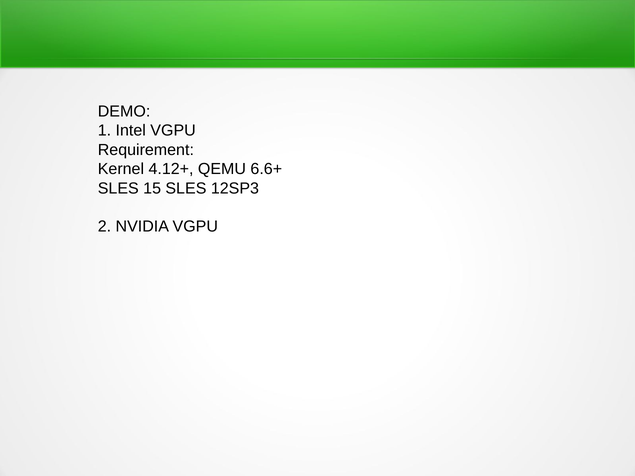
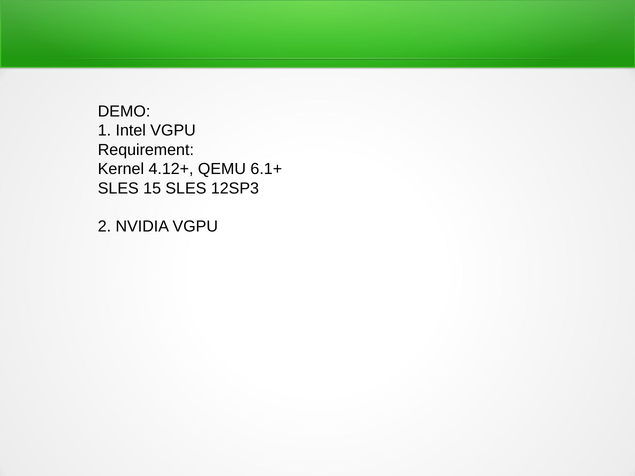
6.6+: 6.6+ -> 6.1+ (266, 169)
